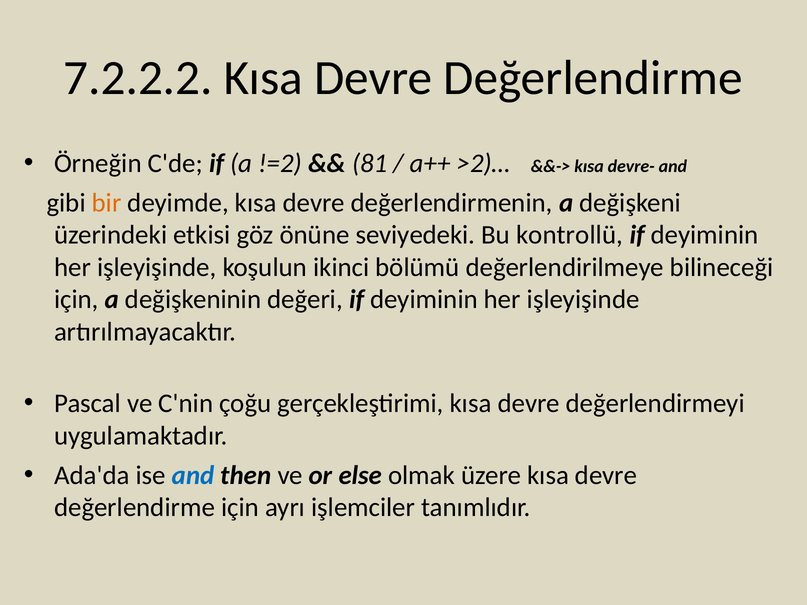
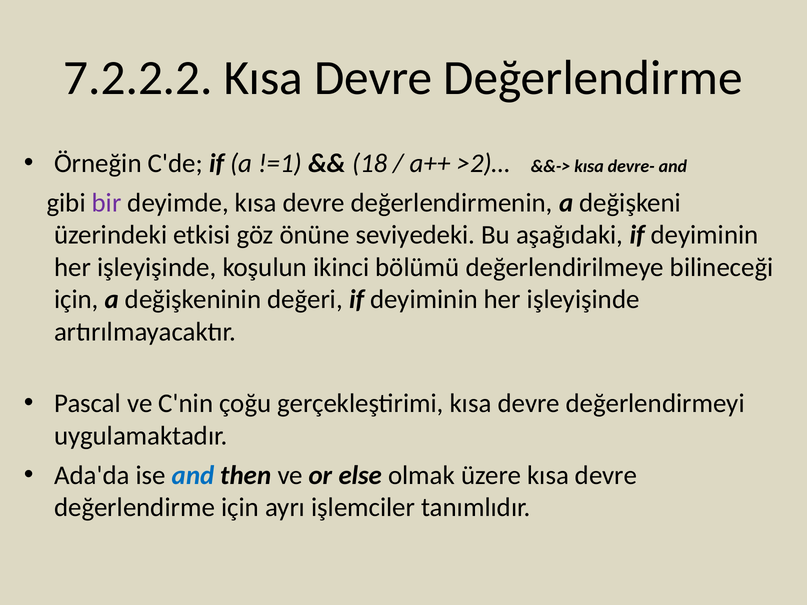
!=2: !=2 -> !=1 (280, 163)
81: 81 -> 18 (370, 163)
bir colour: orange -> purple (107, 203)
kontrollü: kontrollü -> aşağıdaki (570, 235)
